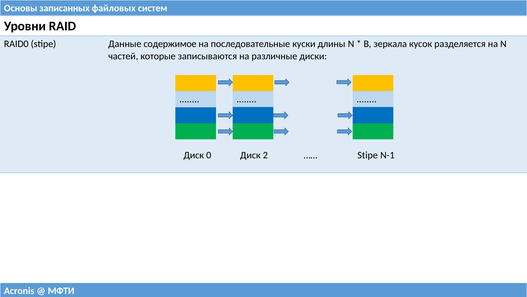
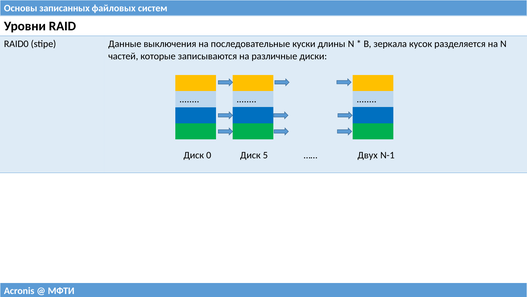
содержимое: содержимое -> выключения (170, 44)
2: 2 -> 5 (265, 155)
Stipe: Stipe -> Двух (368, 155)
